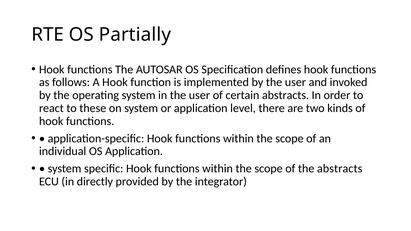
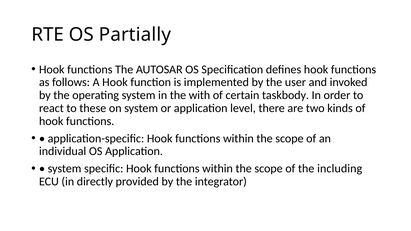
in the user: user -> with (199, 95)
certain abstracts: abstracts -> taskbody (286, 95)
the abstracts: abstracts -> including (340, 169)
